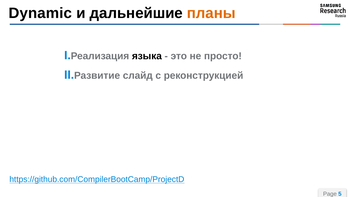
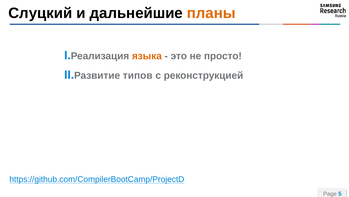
Dynamic: Dynamic -> Слуцкий (40, 13)
языка colour: black -> orange (147, 56)
слайд: слайд -> типов (138, 75)
